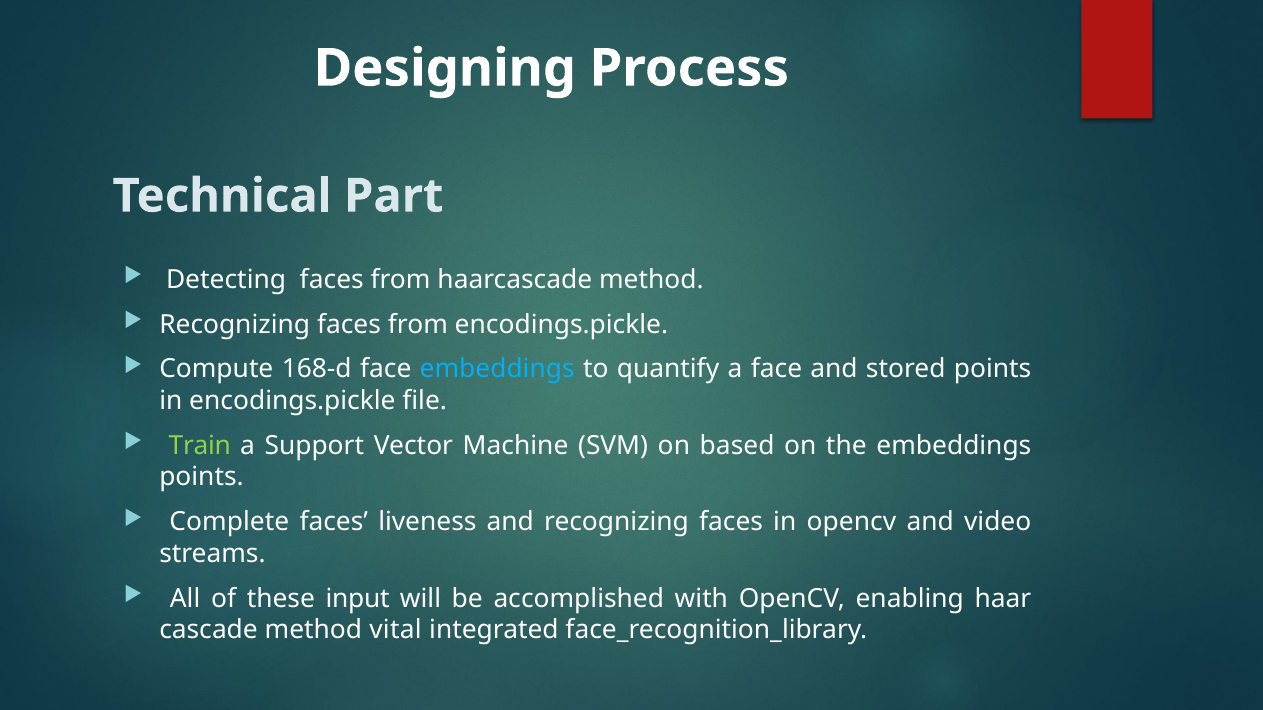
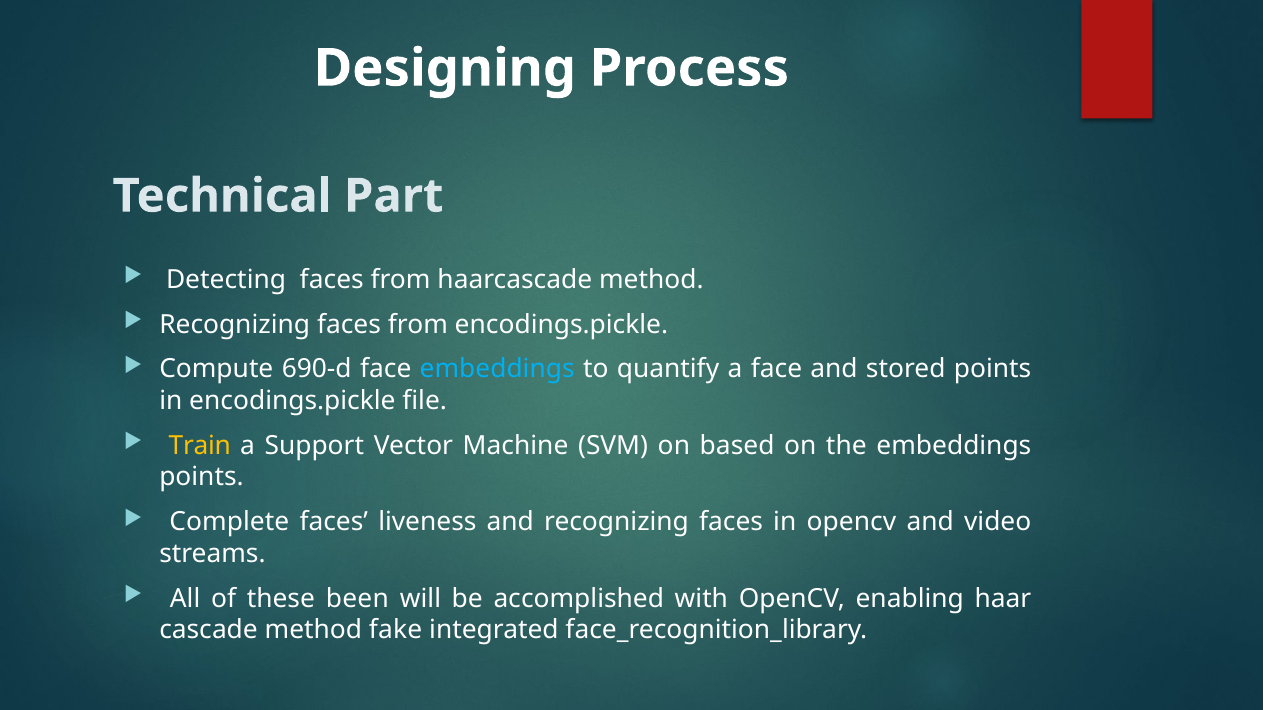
168-d: 168-d -> 690-d (317, 369)
Train colour: light green -> yellow (200, 446)
input: input -> been (357, 599)
vital: vital -> fake (396, 630)
